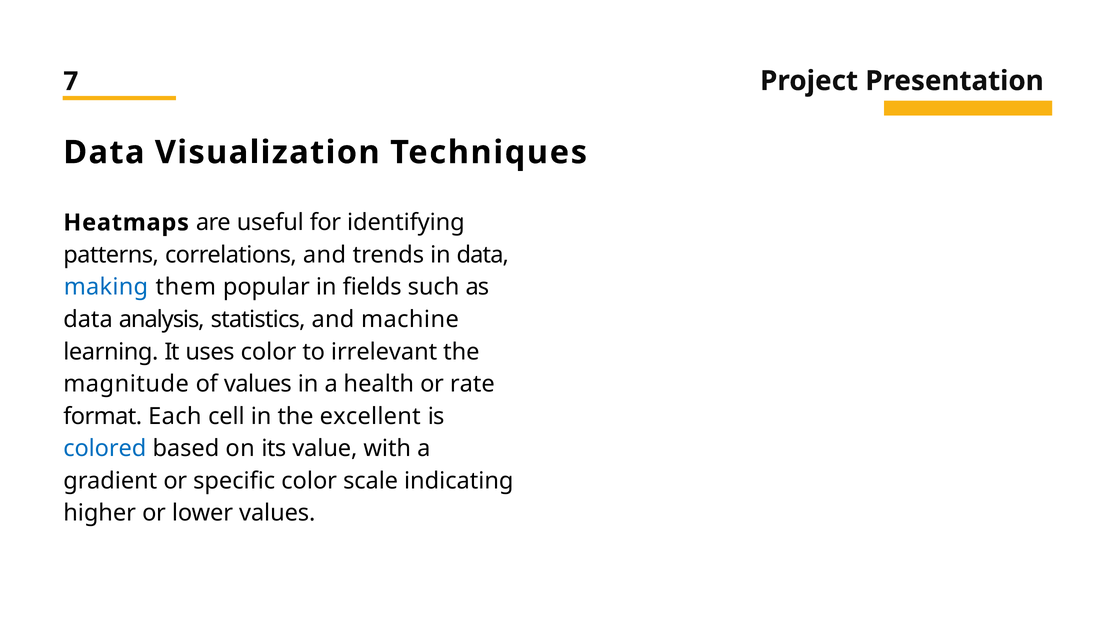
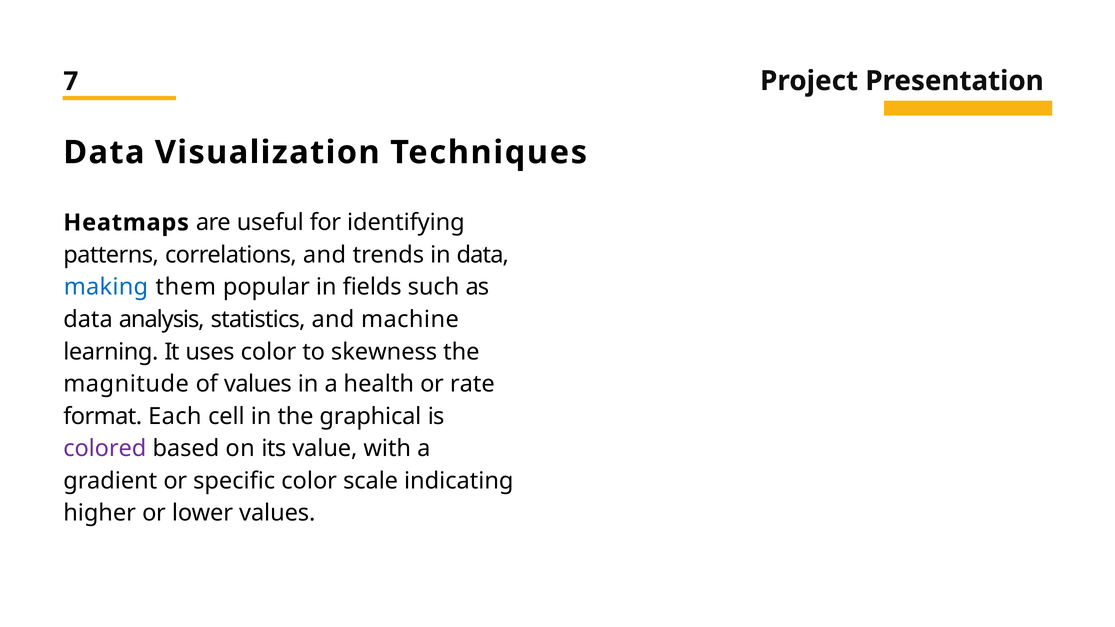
irrelevant: irrelevant -> skewness (384, 352)
excellent: excellent -> graphical (370, 416)
colored colour: blue -> purple (105, 449)
